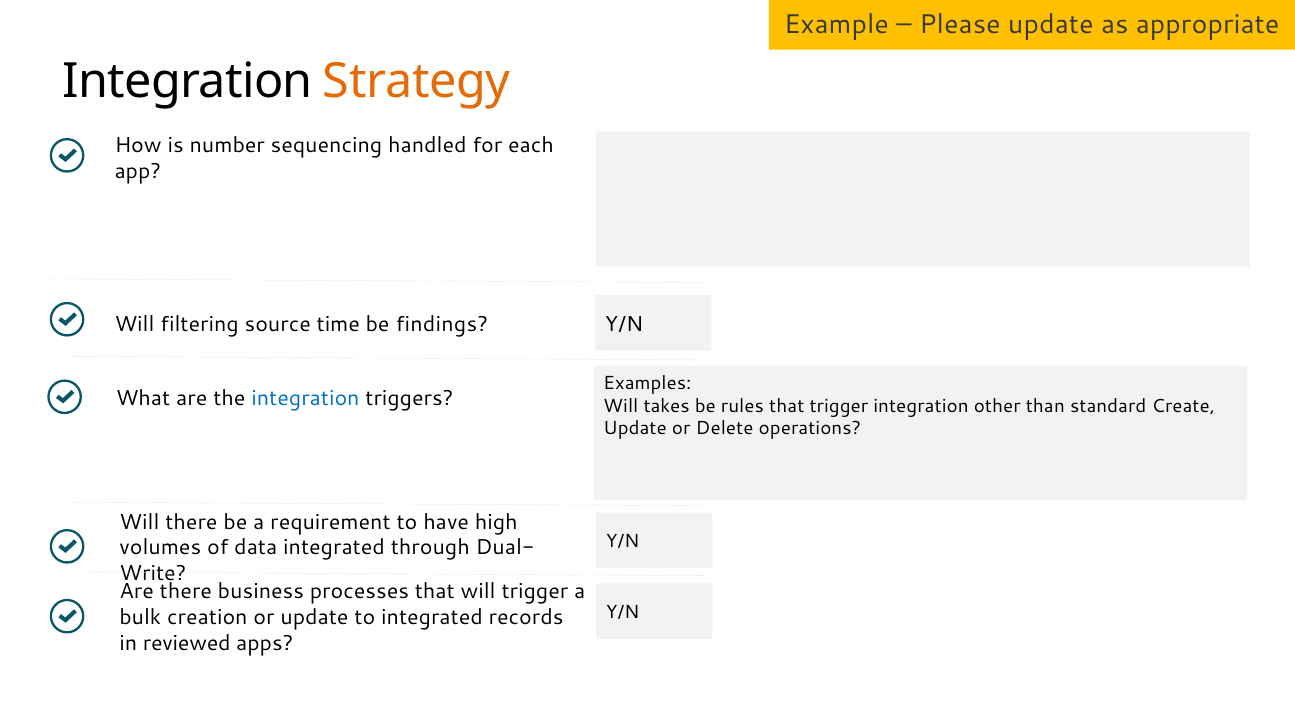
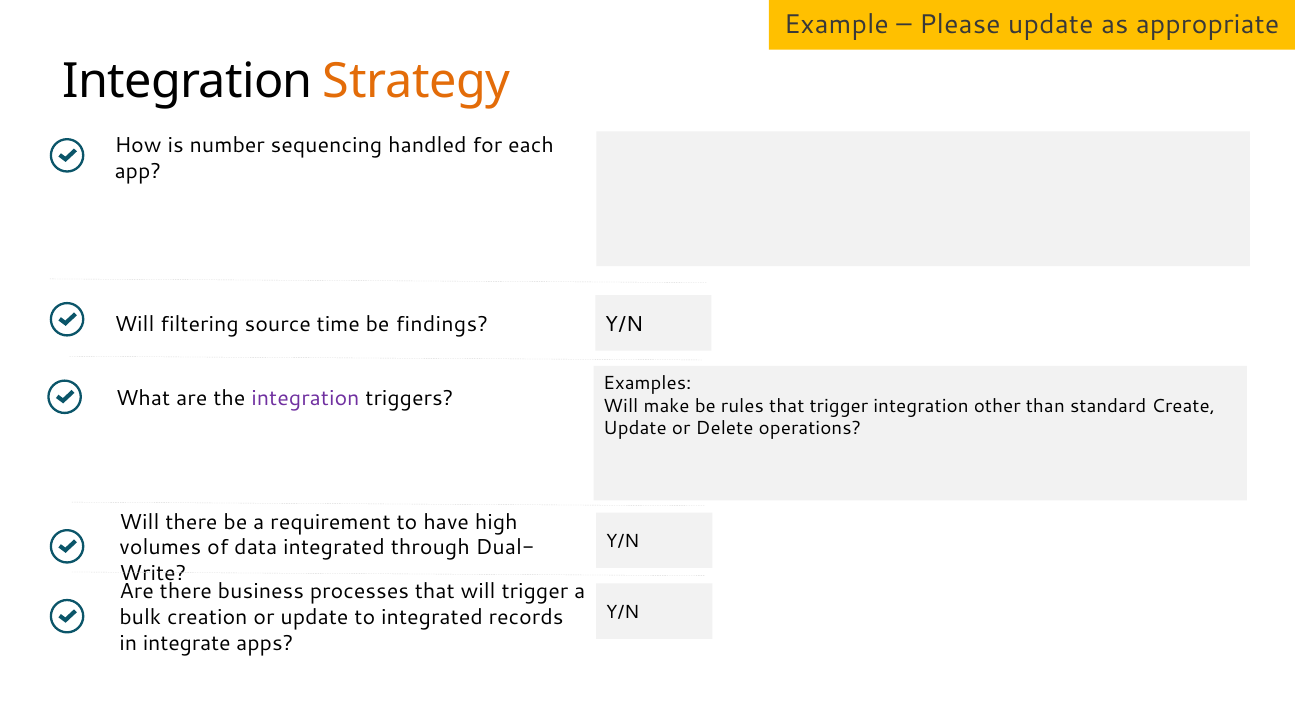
integration colour: blue -> purple (305, 399)
takes: takes -> make (667, 406)
reviewed: reviewed -> integrate (187, 644)
